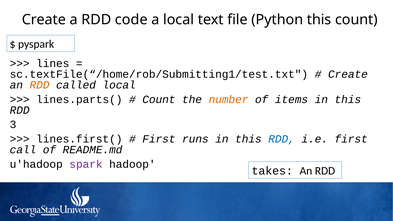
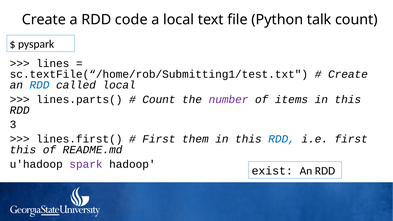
Python this: this -> talk (319, 20)
RDD colour: orange -> blue (40, 85)
number colour: orange -> purple (229, 99)
runs: runs -> them (195, 139)
call: call -> this (23, 150)
takes: takes -> exist (272, 171)
